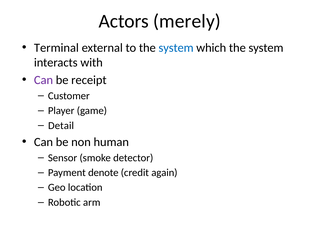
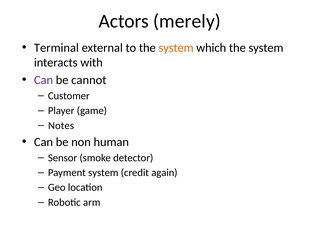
system colour: blue -> orange (176, 48)
receipt: receipt -> cannot (89, 80)
Detail: Detail -> Notes (61, 126)
Payment denote: denote -> system (103, 173)
